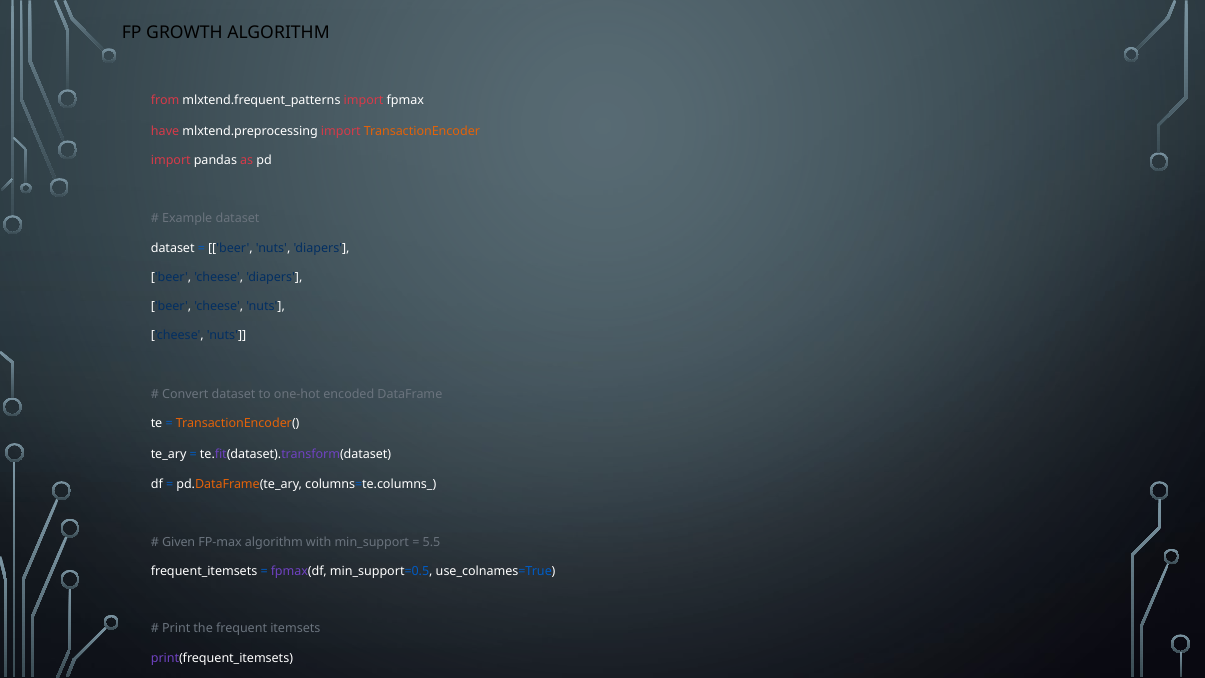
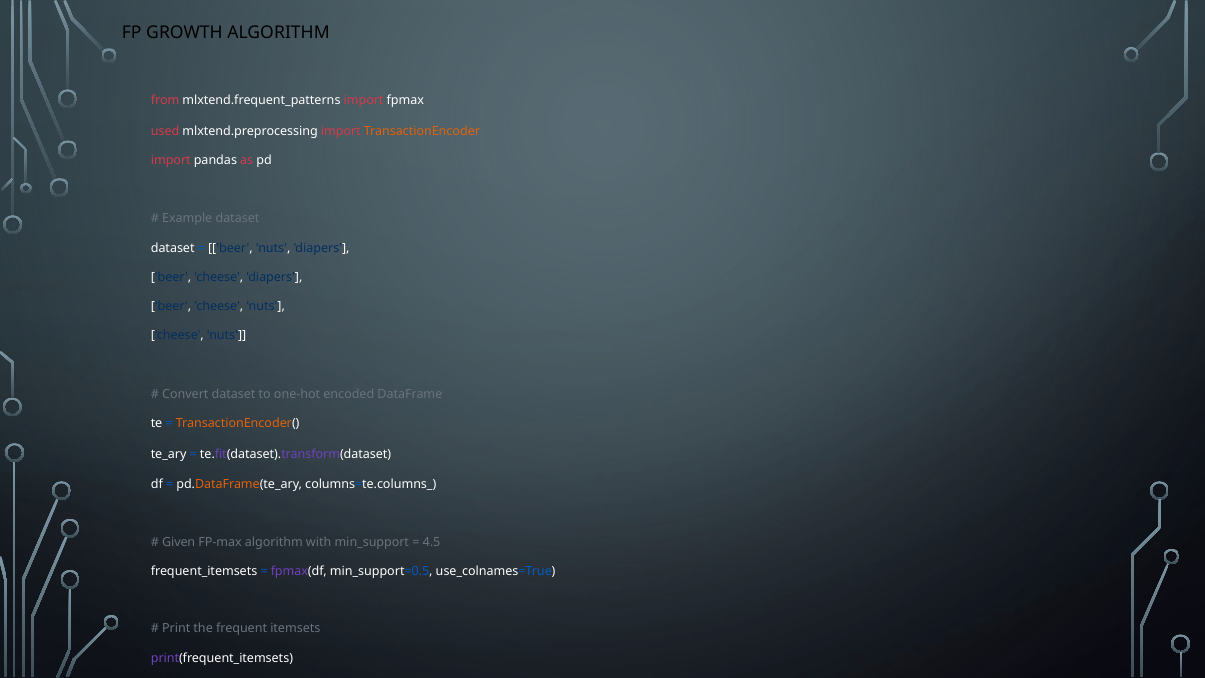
have: have -> used (165, 131)
5.5: 5.5 -> 4.5 (432, 542)
